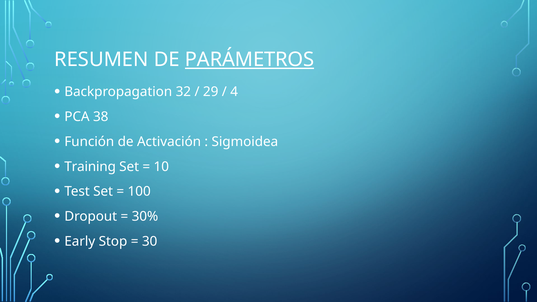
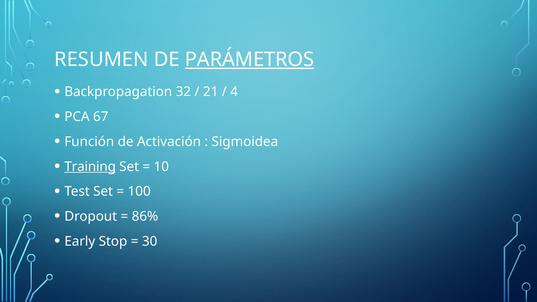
29: 29 -> 21 (211, 92)
38: 38 -> 67 (101, 117)
Training underline: none -> present (90, 167)
30%: 30% -> 86% (145, 216)
